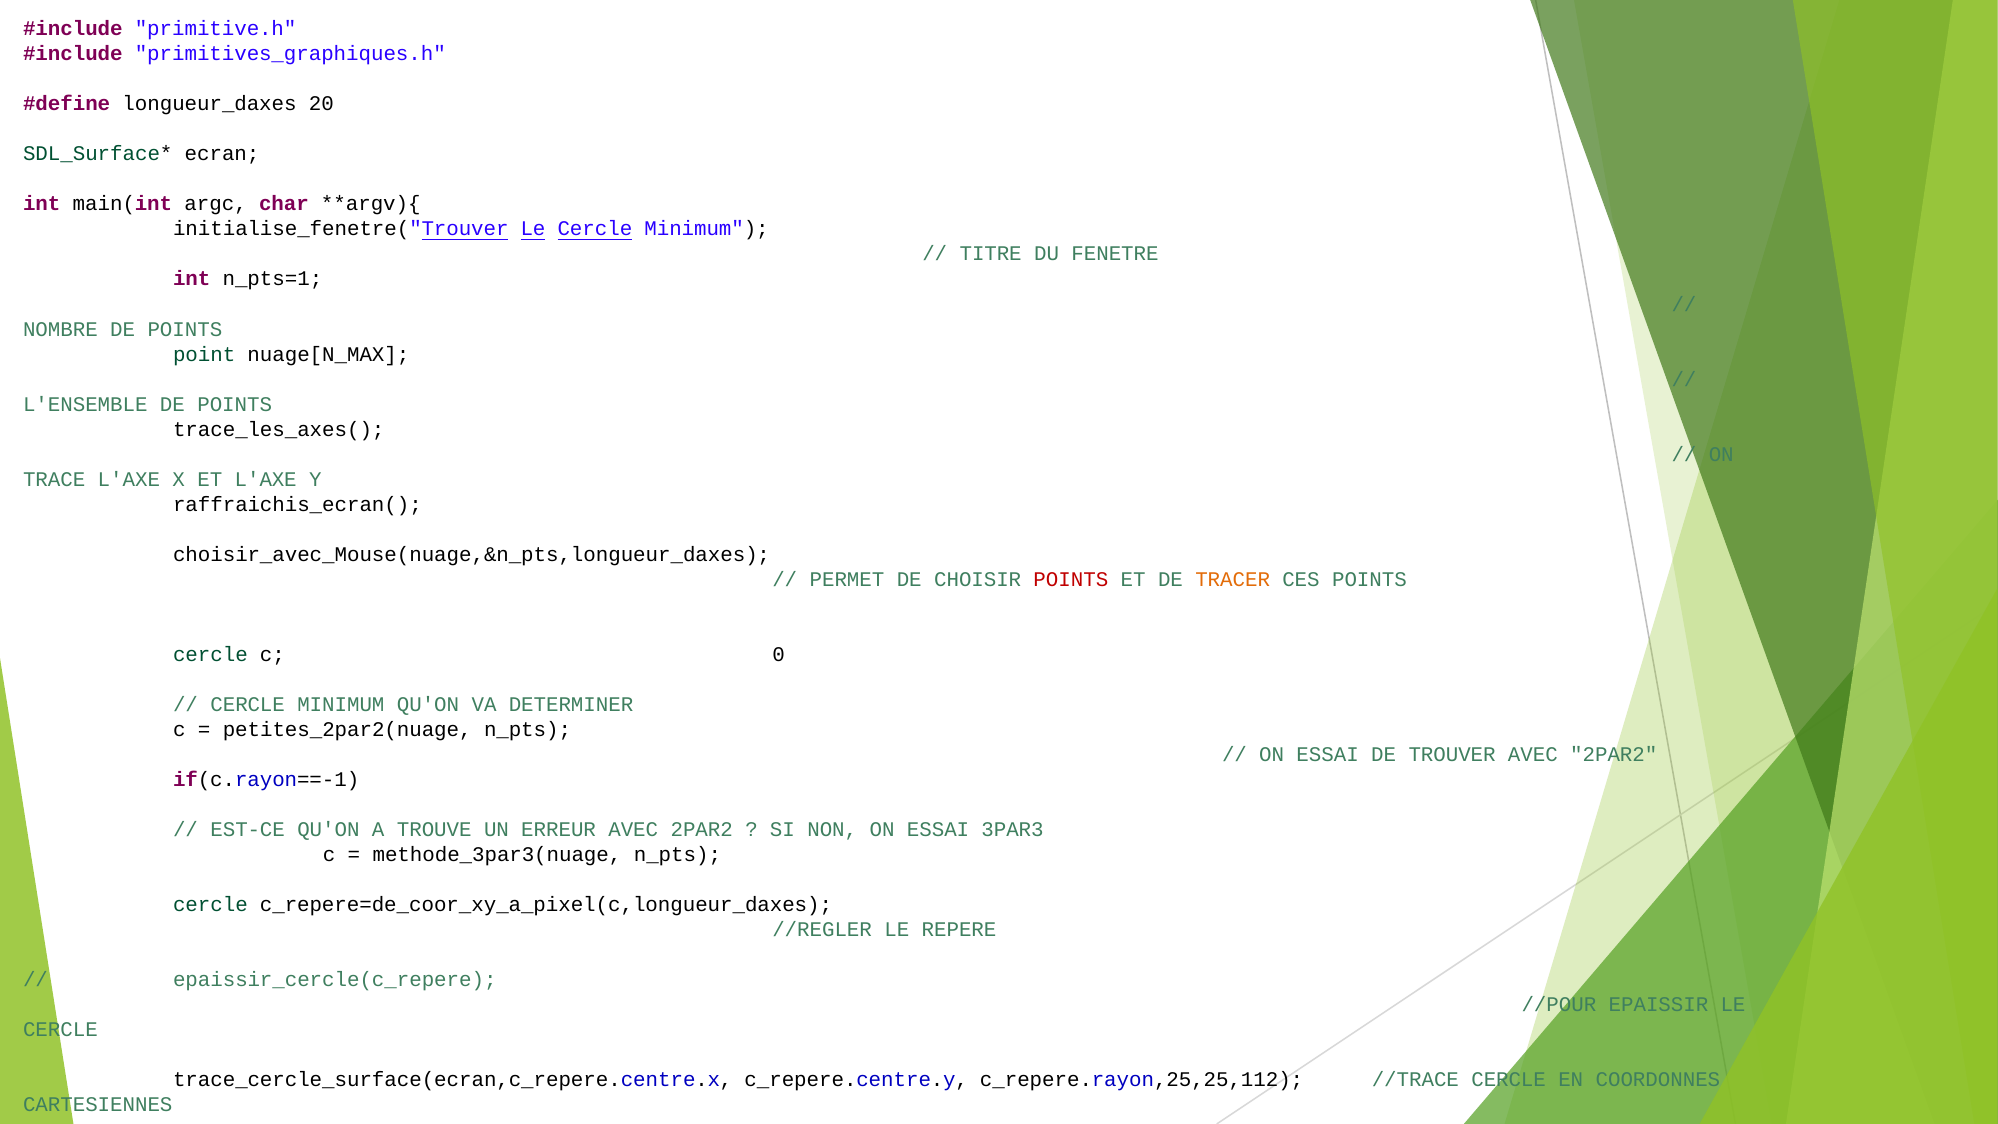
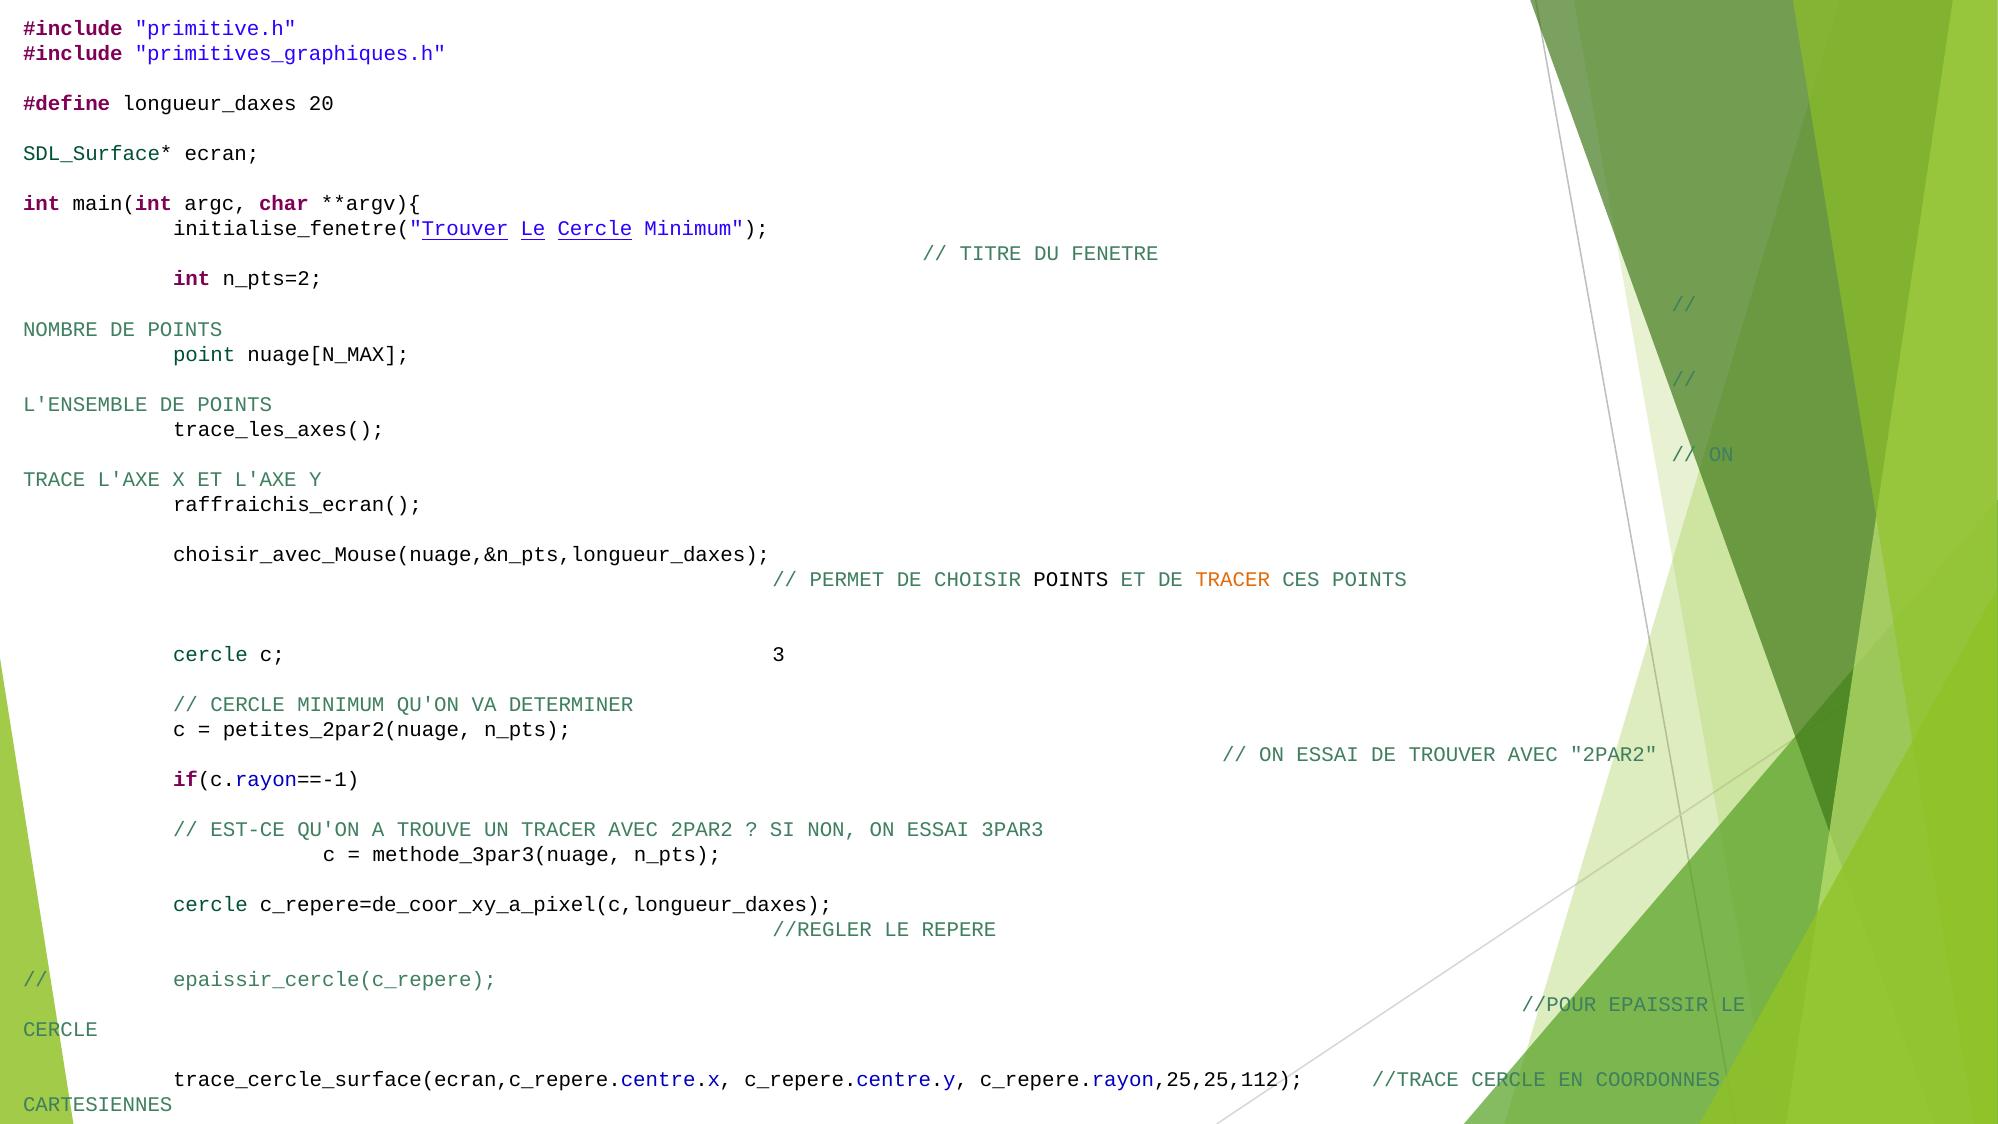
n_pts=1: n_pts=1 -> n_pts=2 (272, 279)
POINTS colour: red -> black (1071, 579)
0: 0 -> 3 (779, 654)
UN ERREUR: ERREUR -> TRACER (559, 829)
